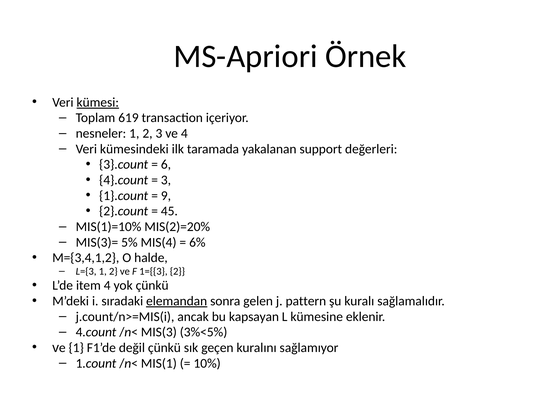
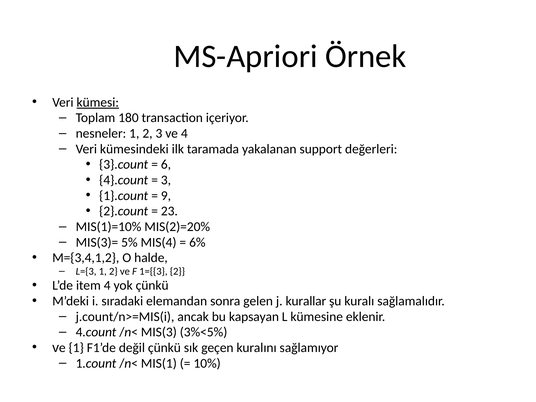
619: 619 -> 180 (128, 118)
45: 45 -> 23 (169, 211)
elemandan underline: present -> none (177, 301)
pattern: pattern -> kurallar (306, 301)
